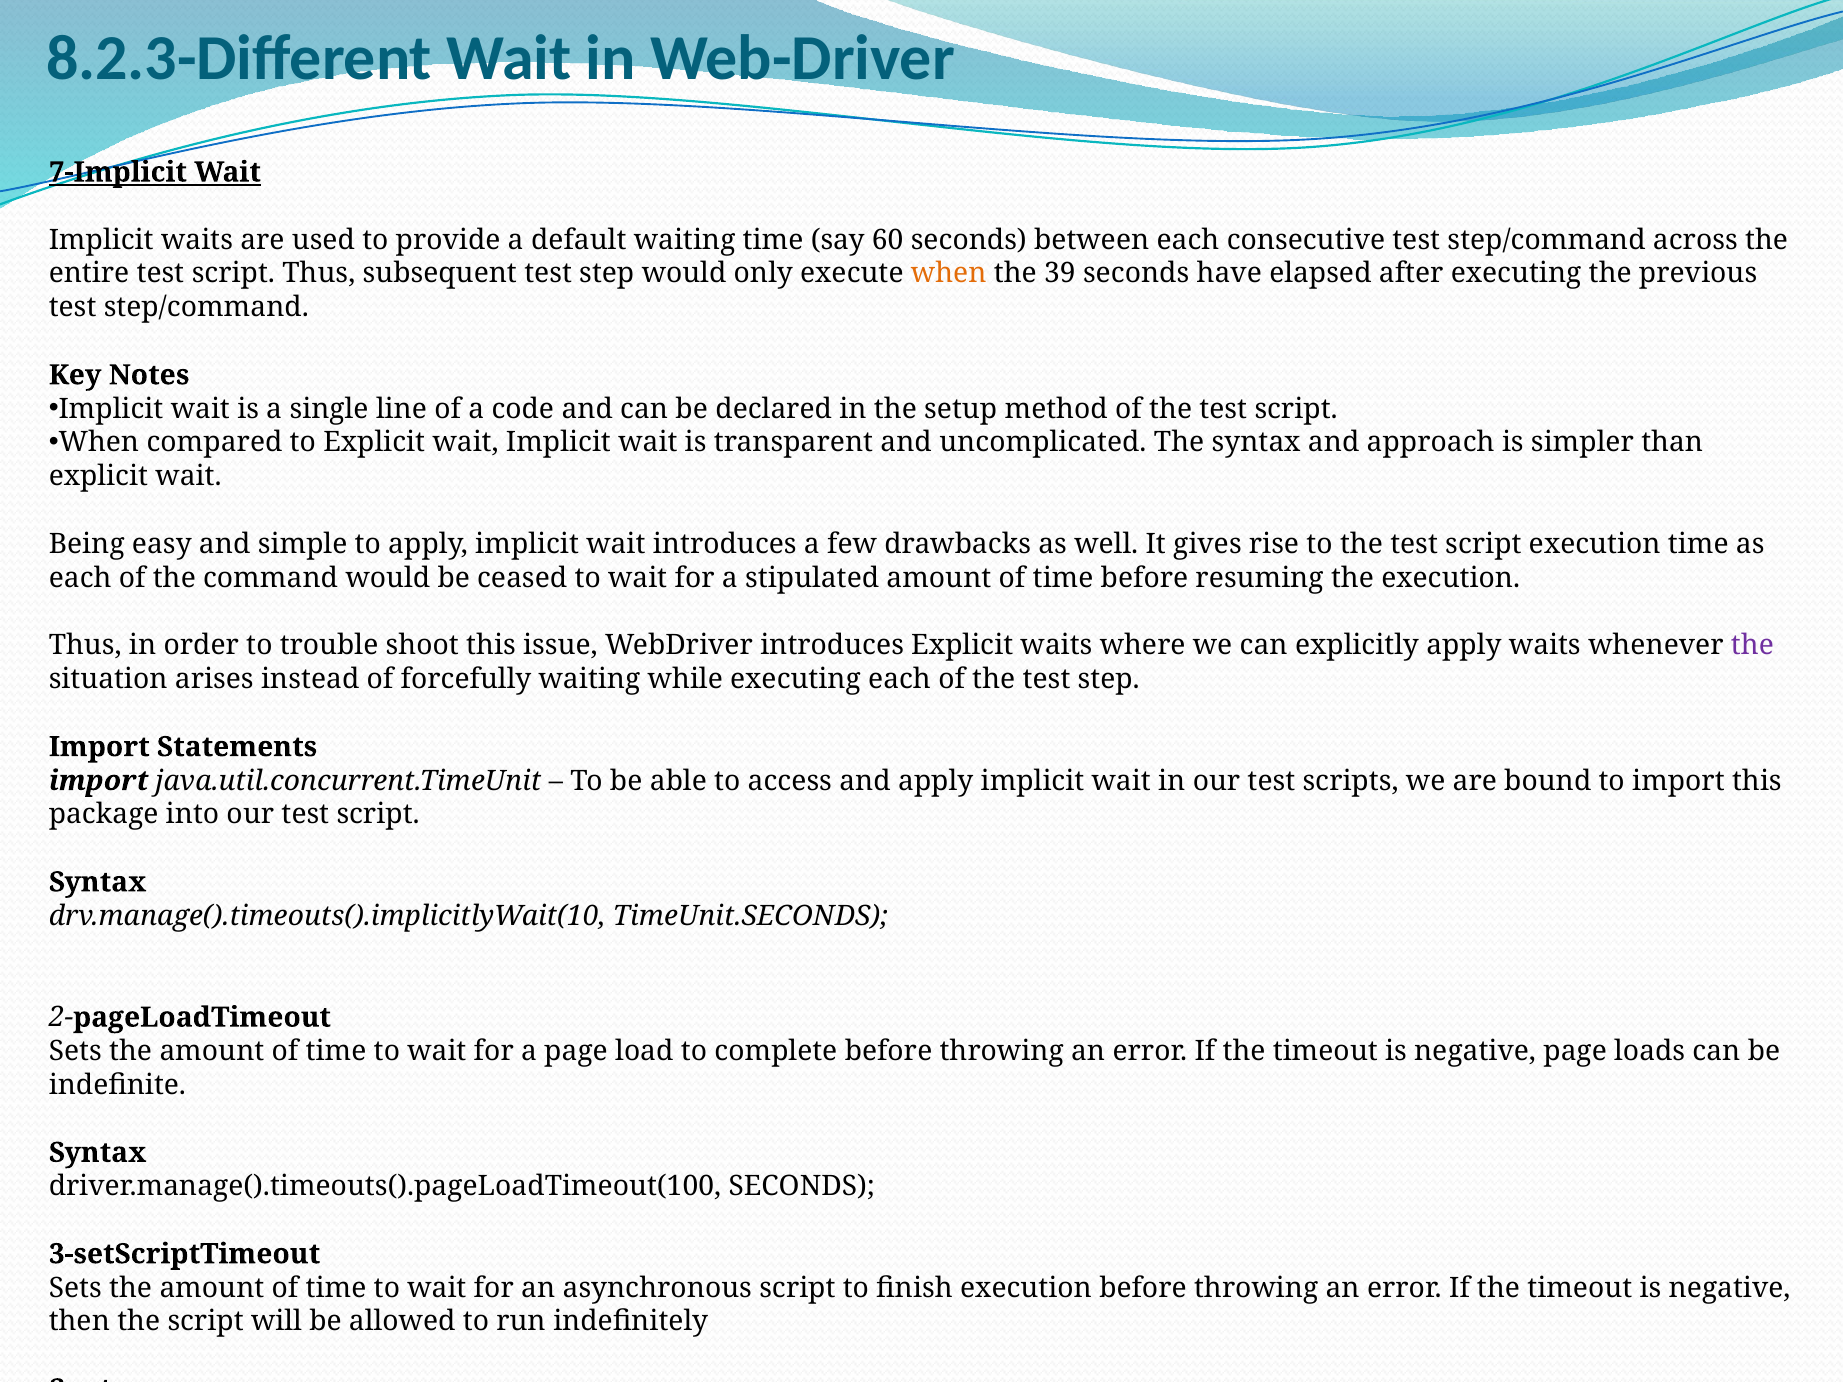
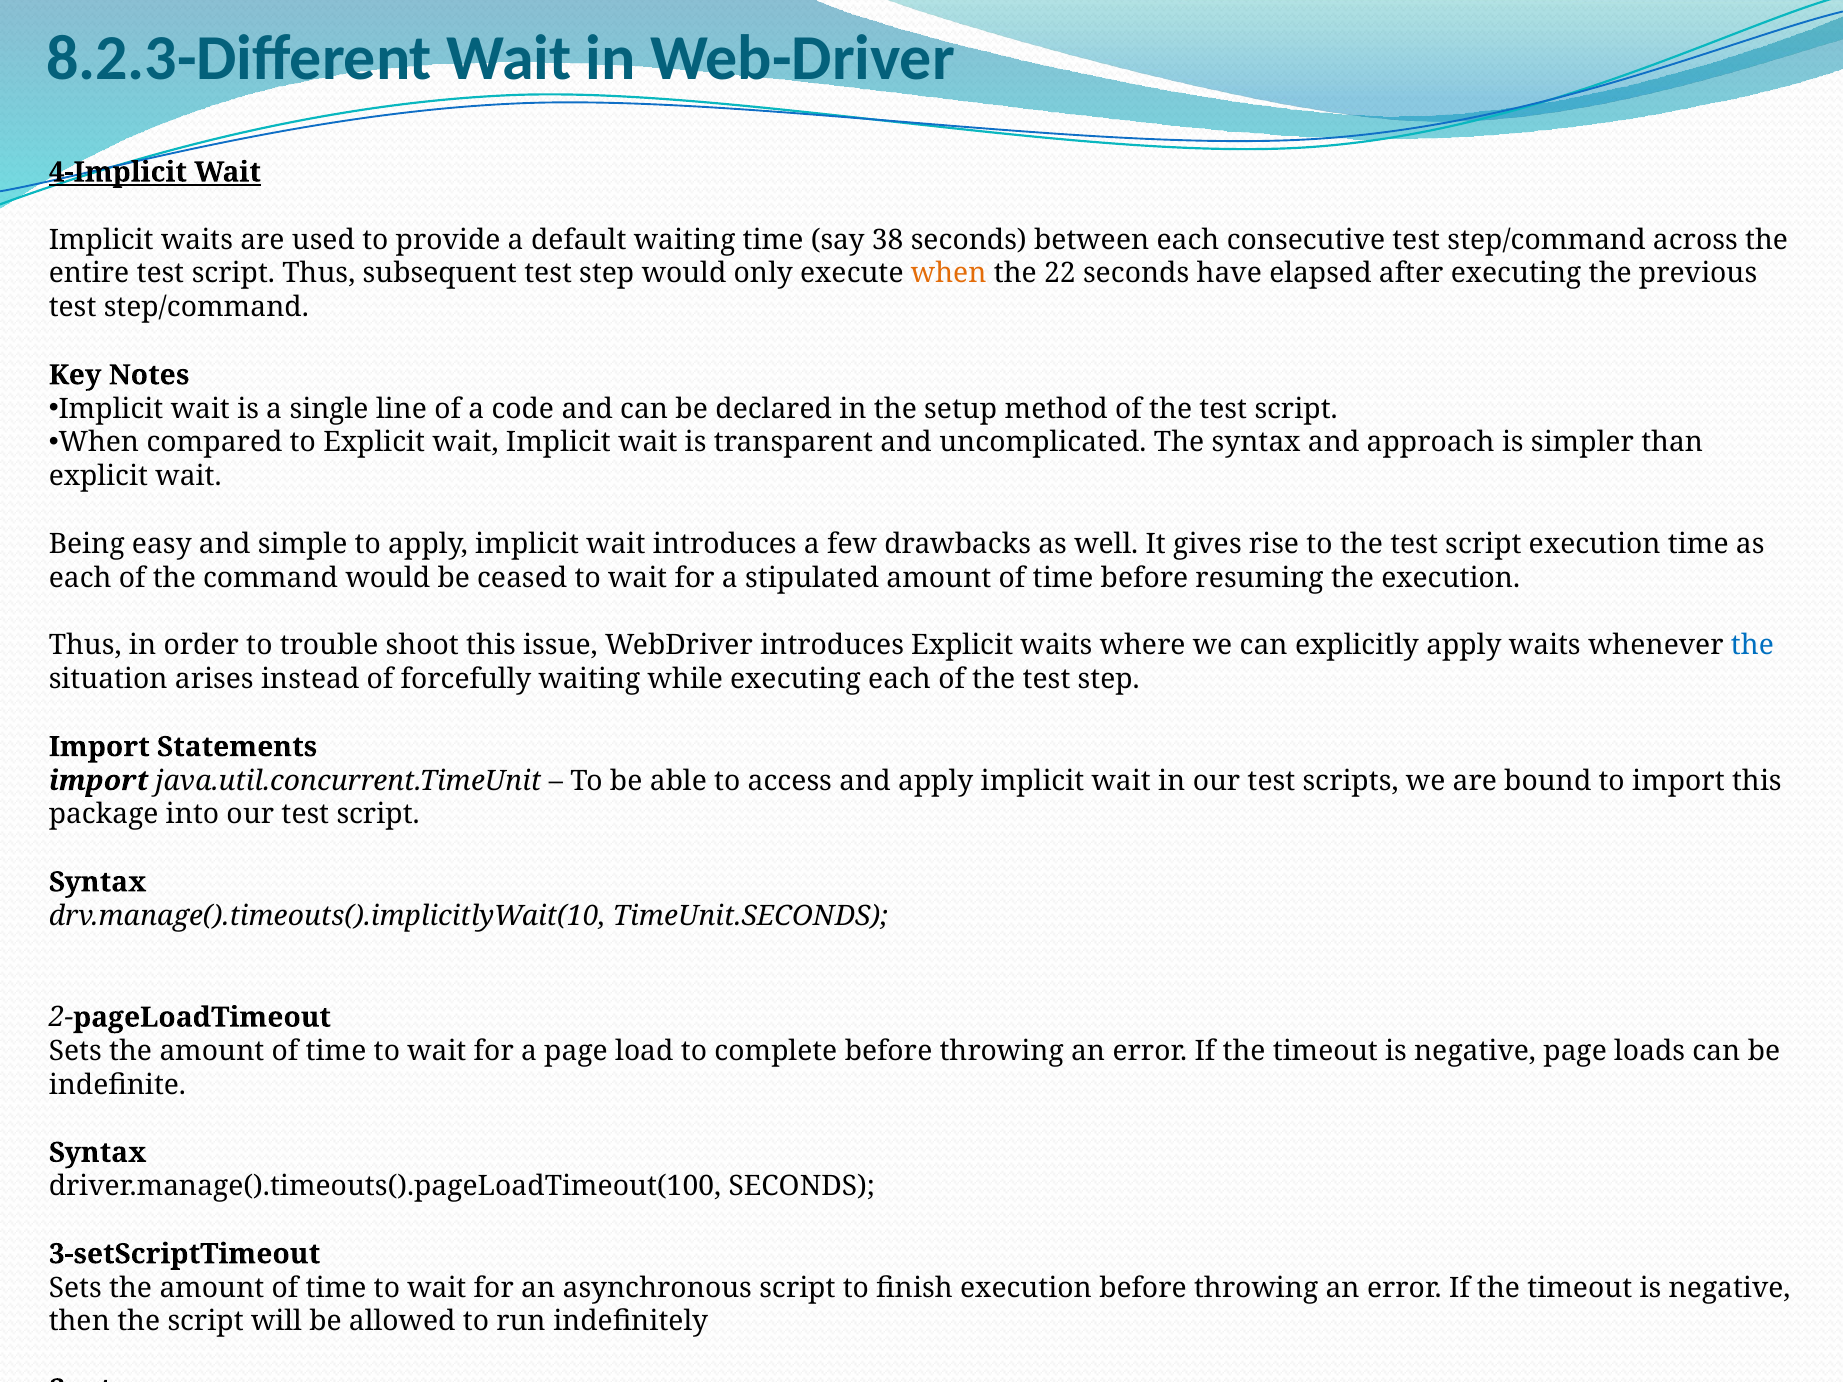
7-Implicit: 7-Implicit -> 4-Implicit (118, 172)
60: 60 -> 38 (888, 240)
39: 39 -> 22 (1060, 274)
the colour: purple -> blue (1752, 646)
